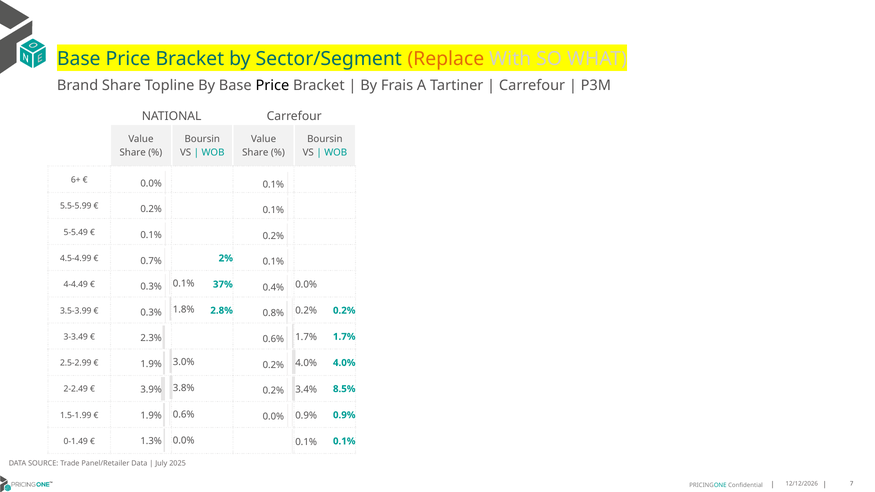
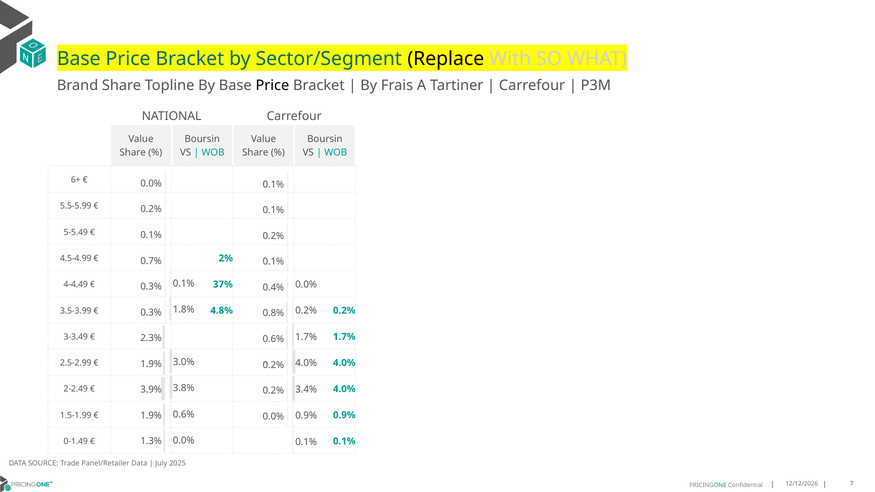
Replace colour: orange -> black (446, 59)
2.8%: 2.8% -> 4.8% (222, 311)
8.5%: 8.5% -> 4.0% (344, 389)
